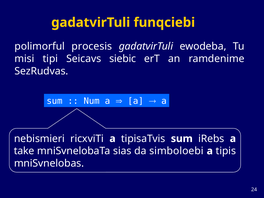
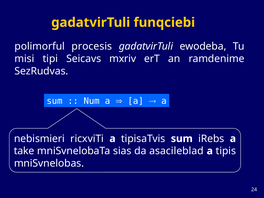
siebic: siebic -> mxriv (123, 59)
simboloebi: simboloebi -> asacileblad (176, 151)
